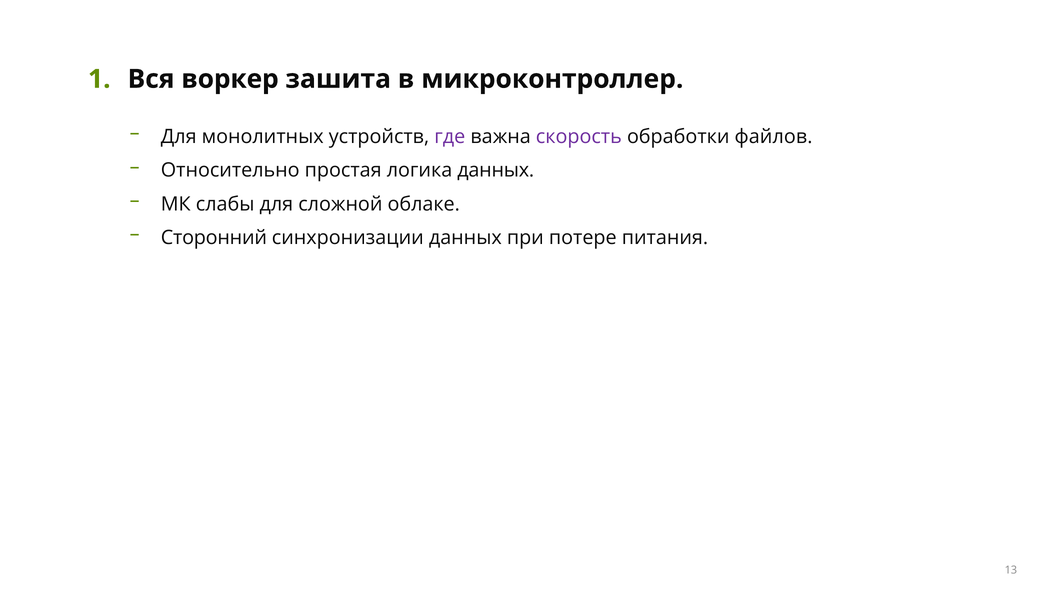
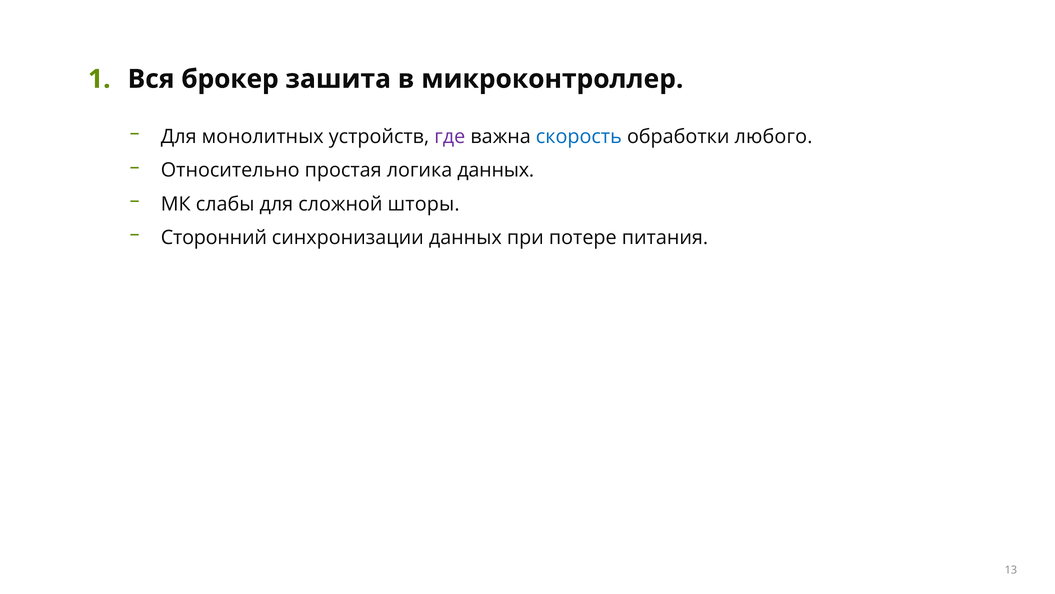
воркер: воркер -> брокер (230, 79)
скорость colour: purple -> blue (579, 137)
файлов: файлов -> любого (774, 137)
облаке: облаке -> шторы (424, 204)
